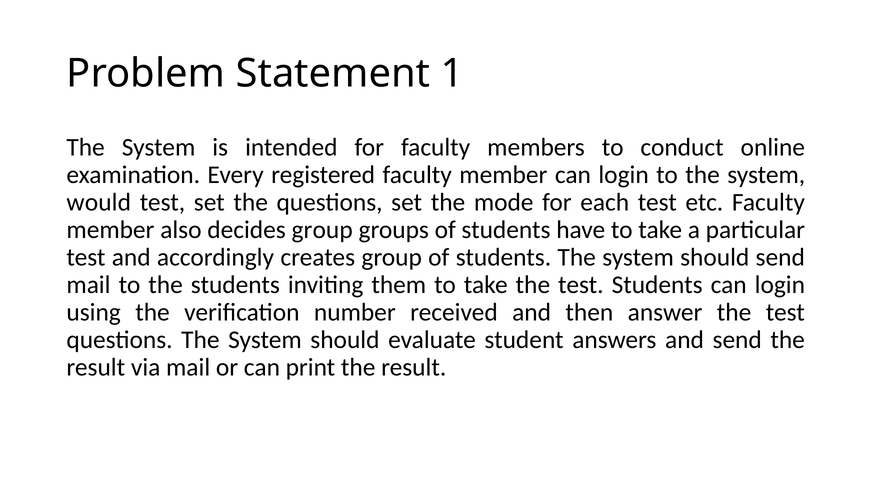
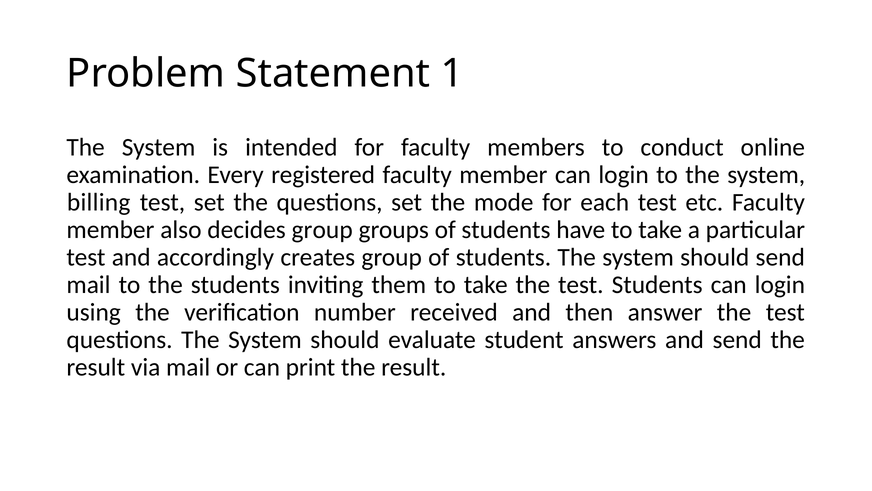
would: would -> billing (99, 202)
